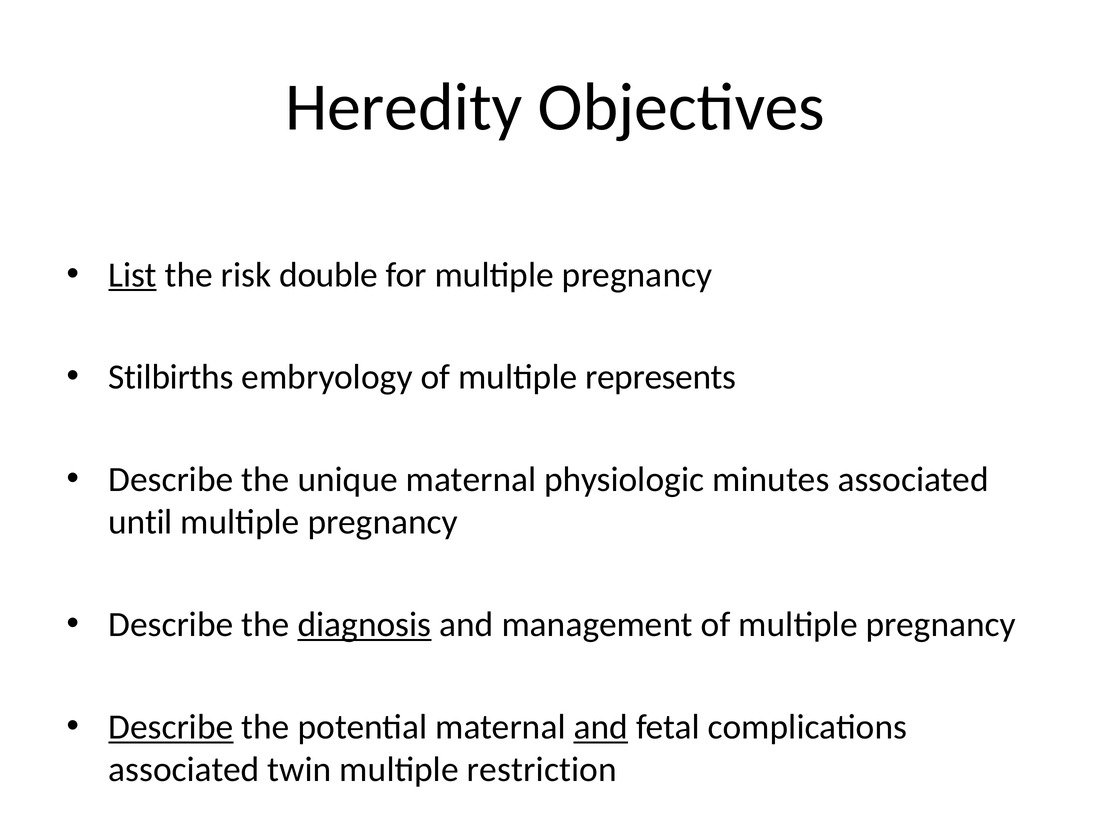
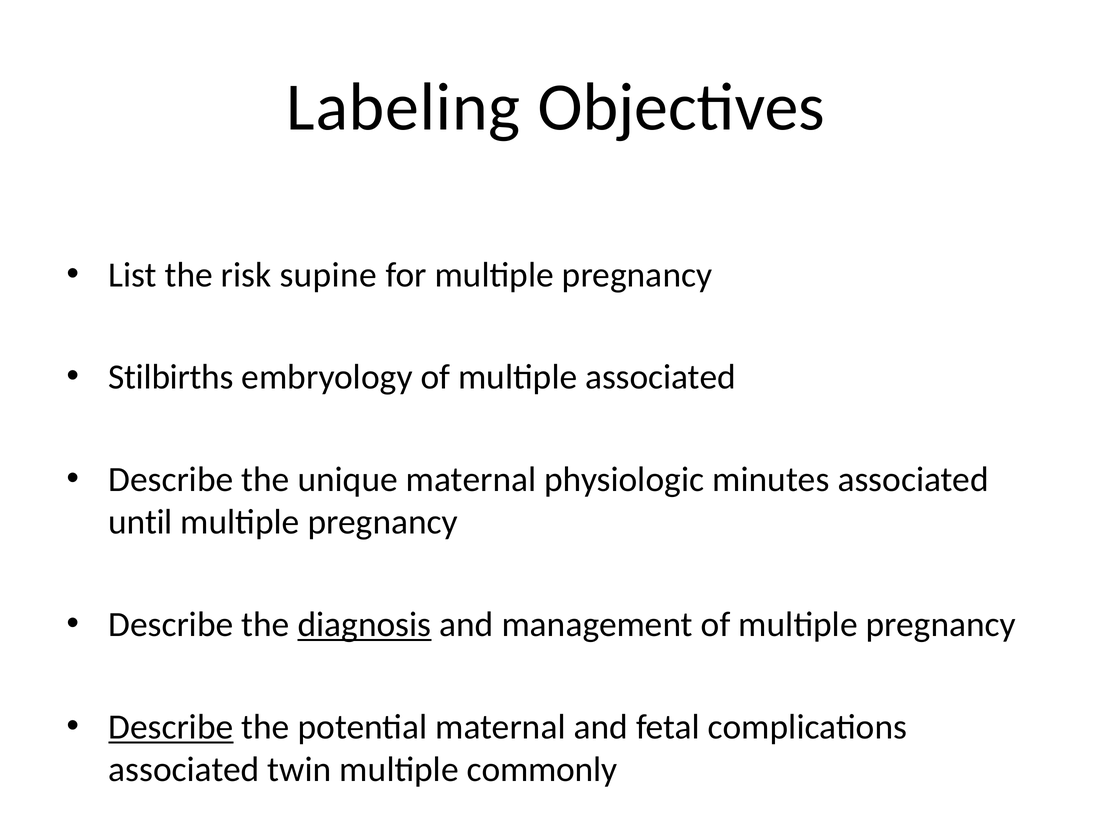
Heredity: Heredity -> Labeling (403, 108)
List underline: present -> none (133, 275)
double: double -> supine (328, 275)
multiple represents: represents -> associated (661, 377)
and underline: present -> none (601, 727)
restriction: restriction -> commonly (542, 770)
